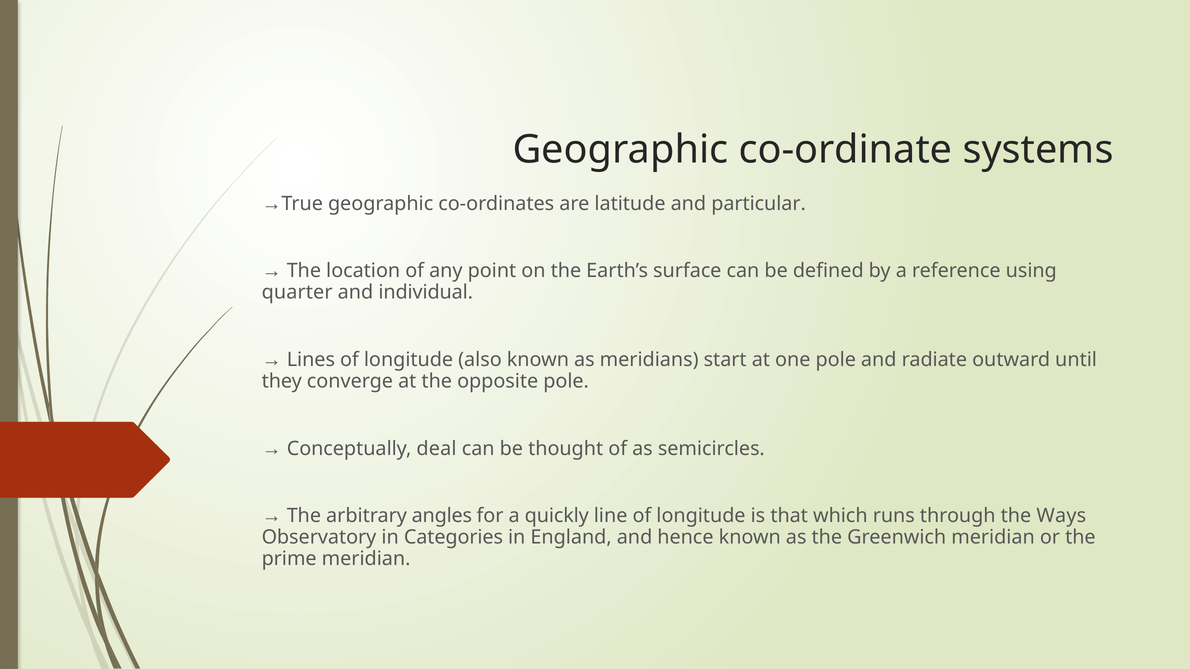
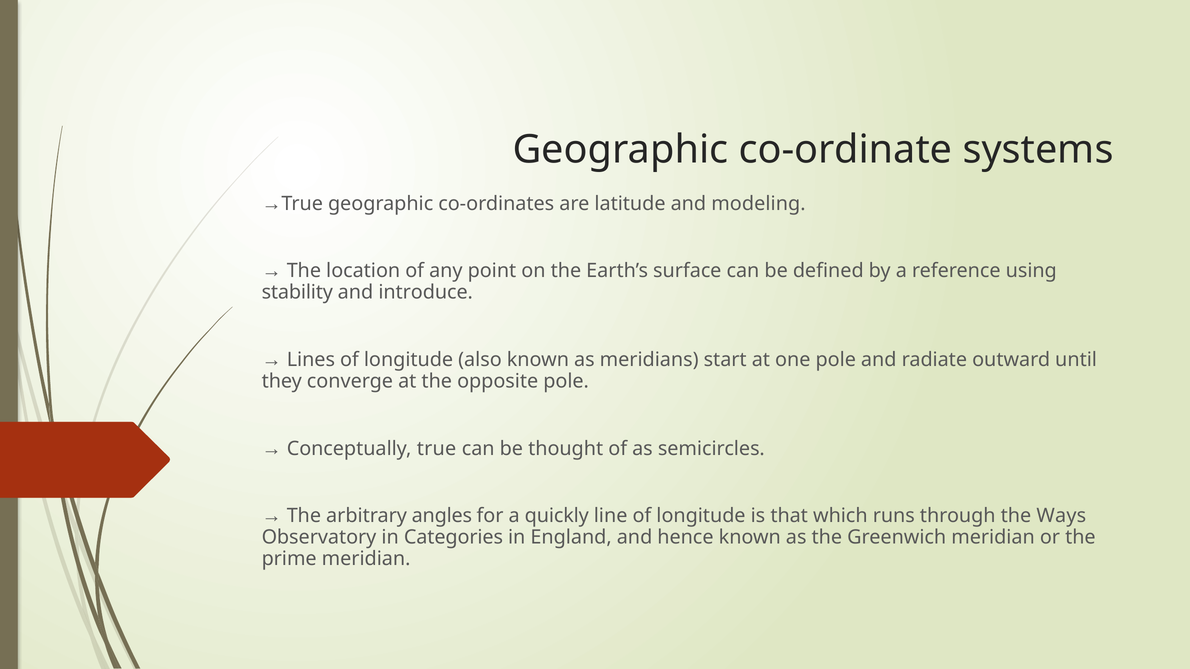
particular: particular -> modeling (758, 204)
quarter: quarter -> stability (297, 292)
individual: individual -> introduce (426, 292)
Conceptually deal: deal -> true (437, 449)
